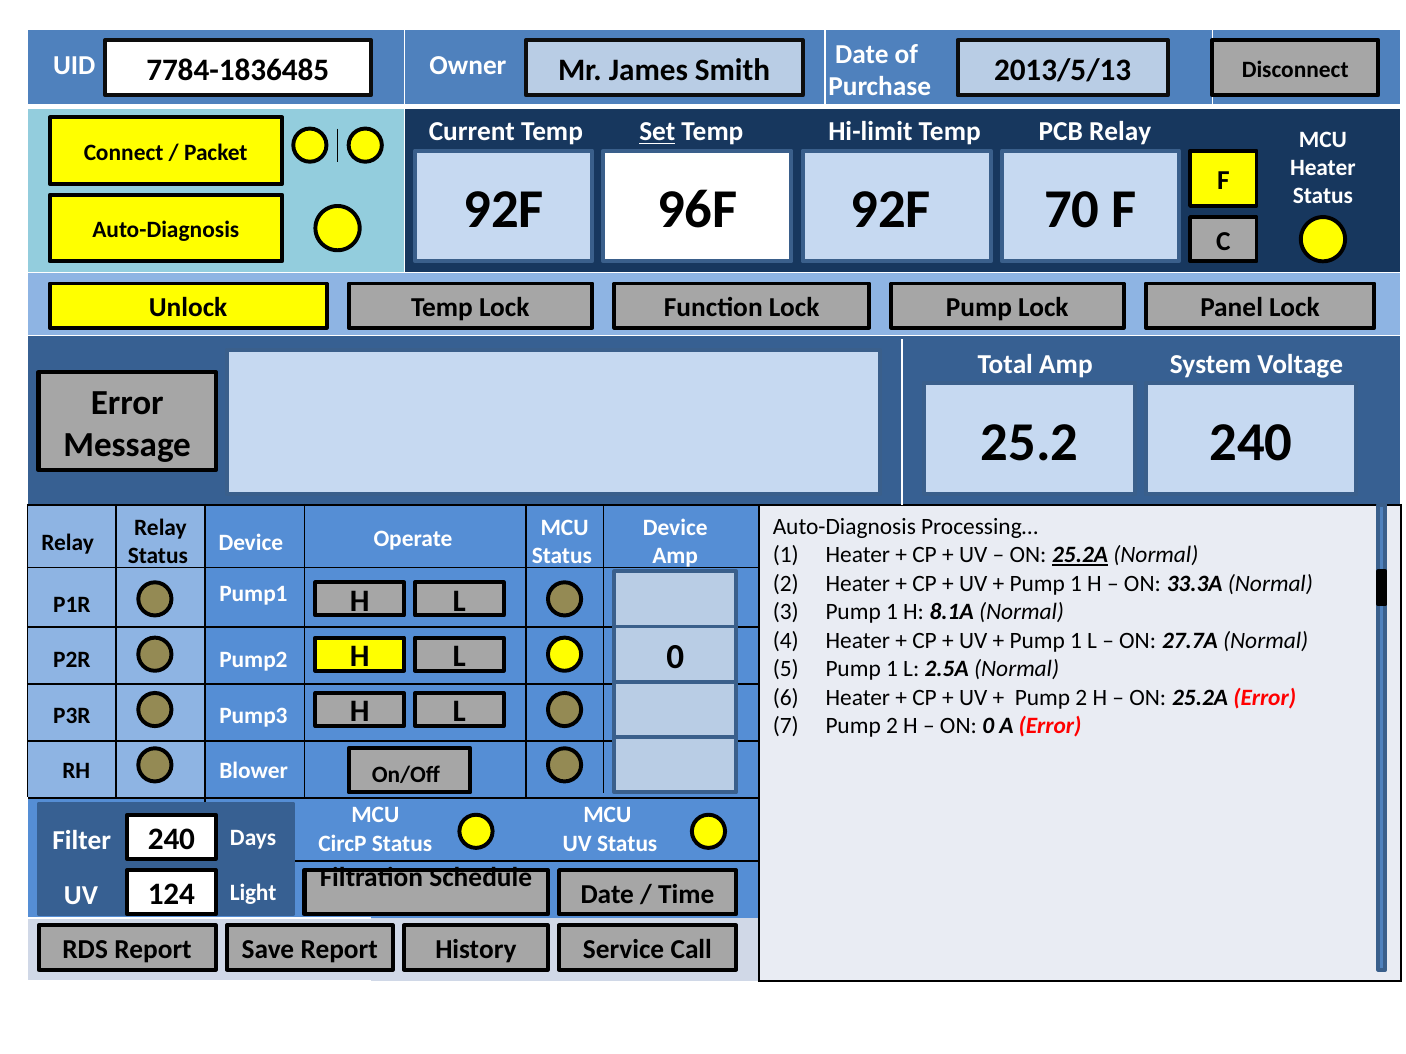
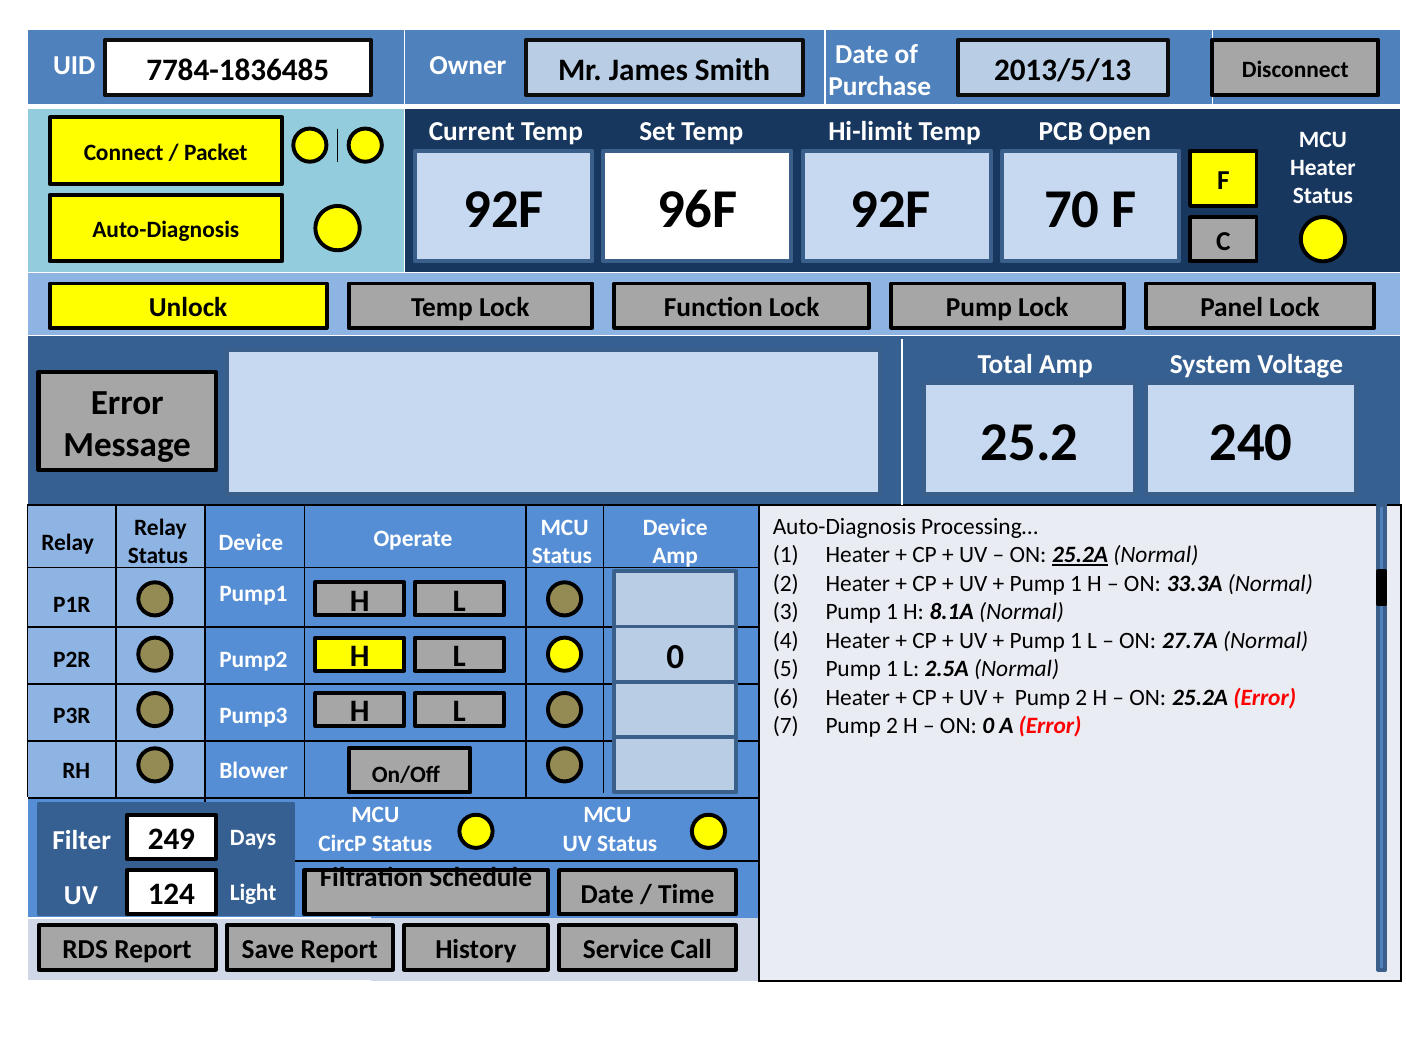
Set underline: present -> none (657, 132)
PCB Relay: Relay -> Open (1120, 132)
Filter 240: 240 -> 249 (171, 839)
